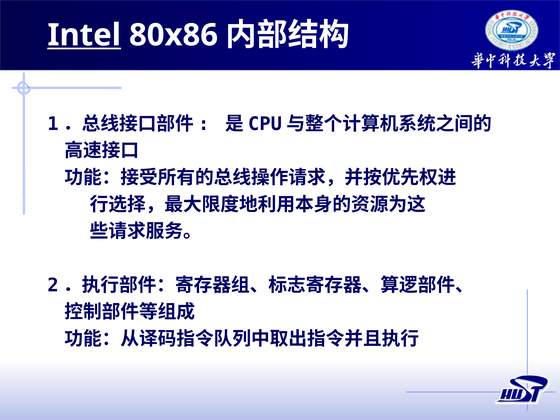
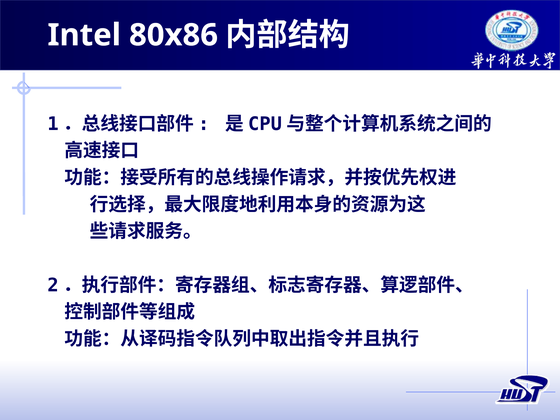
Intel underline: present -> none (84, 35)
